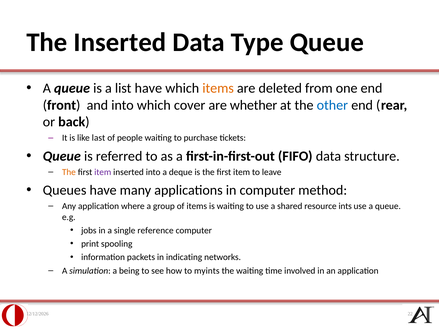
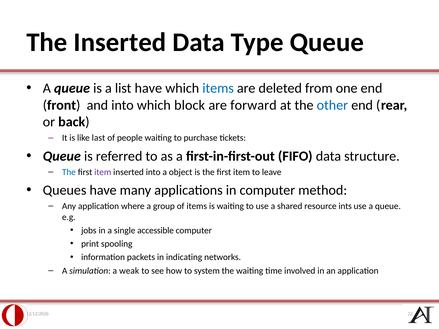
items colour: orange -> blue (218, 88)
cover: cover -> block (190, 105)
whether: whether -> forward (253, 105)
The colour: orange -> blue (69, 172)
deque: deque -> object (181, 172)
reference: reference -> accessible (156, 231)
being: being -> weak (129, 271)
myints: myints -> system (207, 271)
